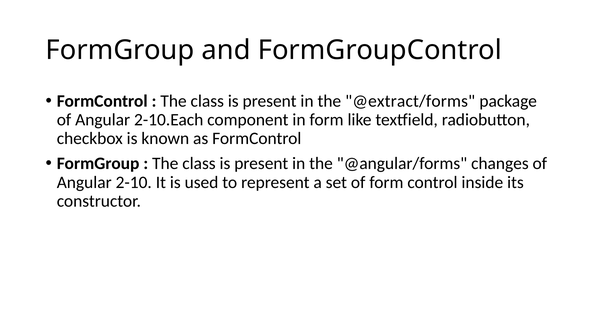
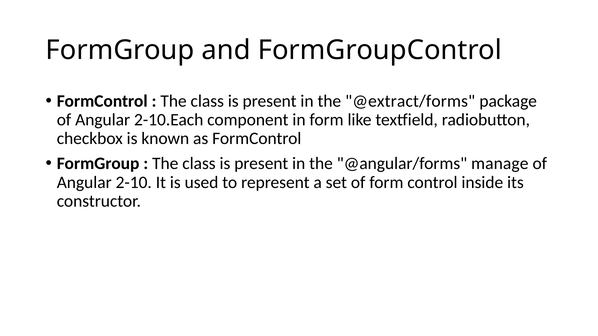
changes: changes -> manage (500, 164)
